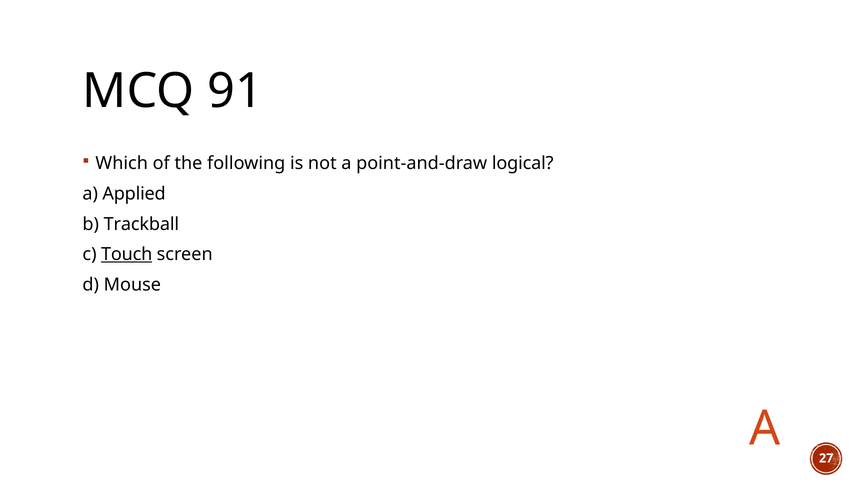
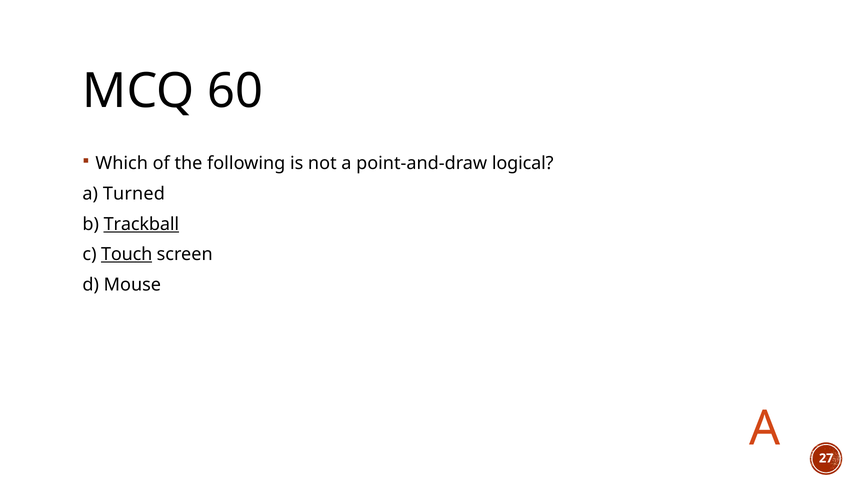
91: 91 -> 60 (235, 91)
Applied: Applied -> Turned (134, 194)
Trackball underline: none -> present (141, 224)
